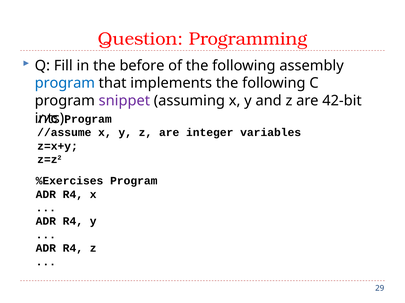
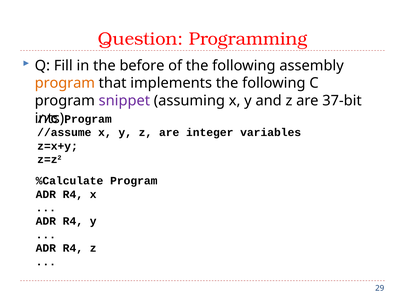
program colour: blue -> orange (65, 83)
42-bit: 42-bit -> 37-bit (342, 101)
%Exercises: %Exercises -> %Calculate (70, 181)
